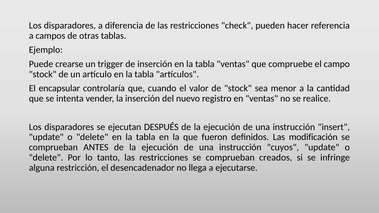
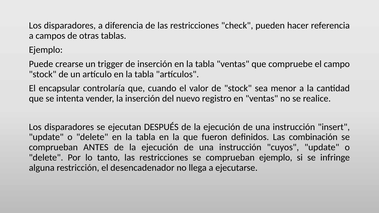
modificación: modificación -> combinación (313, 137)
comprueban creados: creados -> ejemplo (276, 158)
